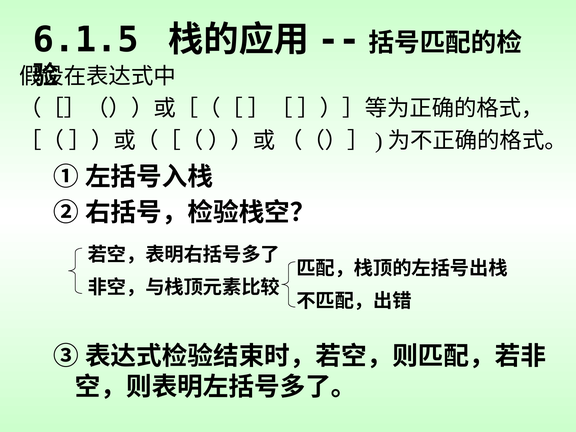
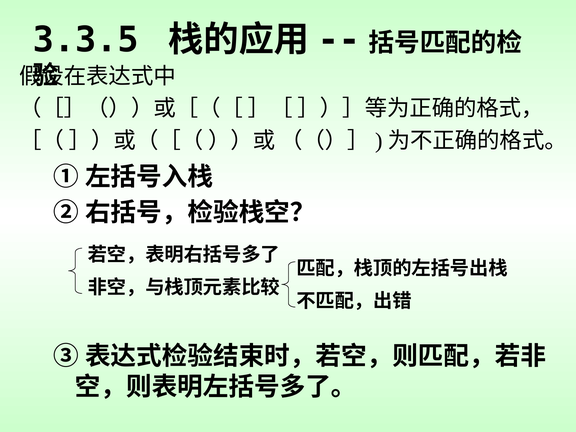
6.1.5: 6.1.5 -> 3.3.5 (86, 40)
